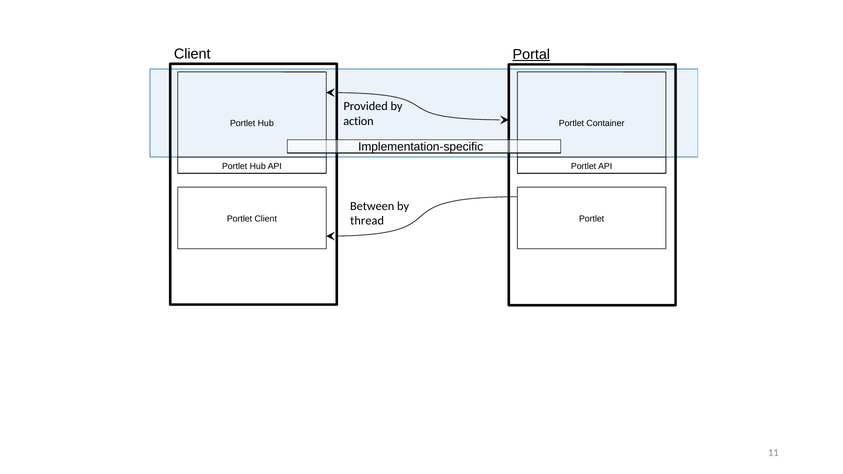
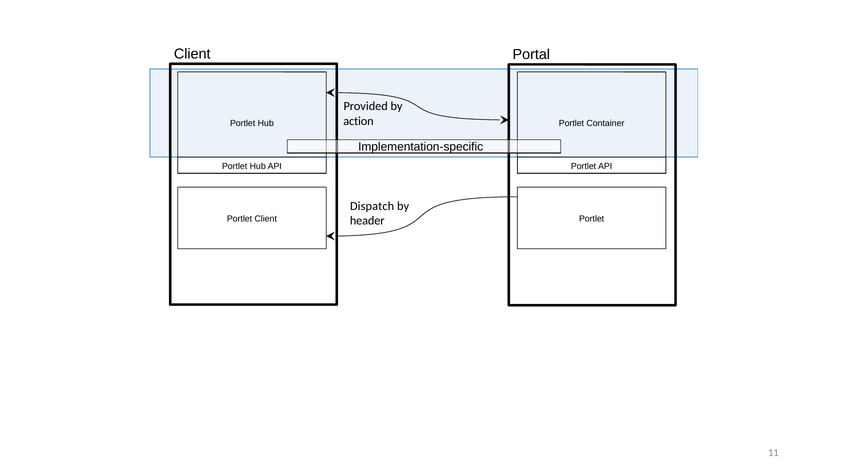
Portal underline: present -> none (531, 54)
Between: Between -> Dispatch (372, 206)
thread: thread -> header (367, 221)
